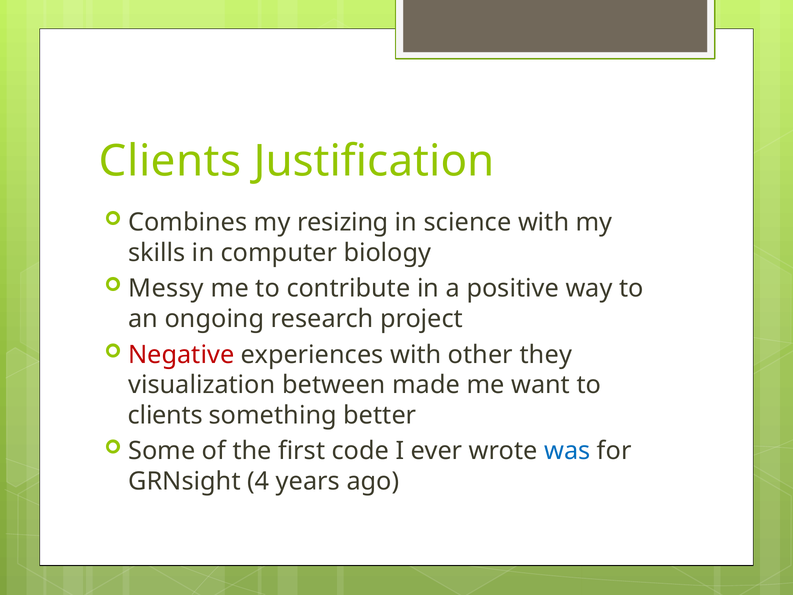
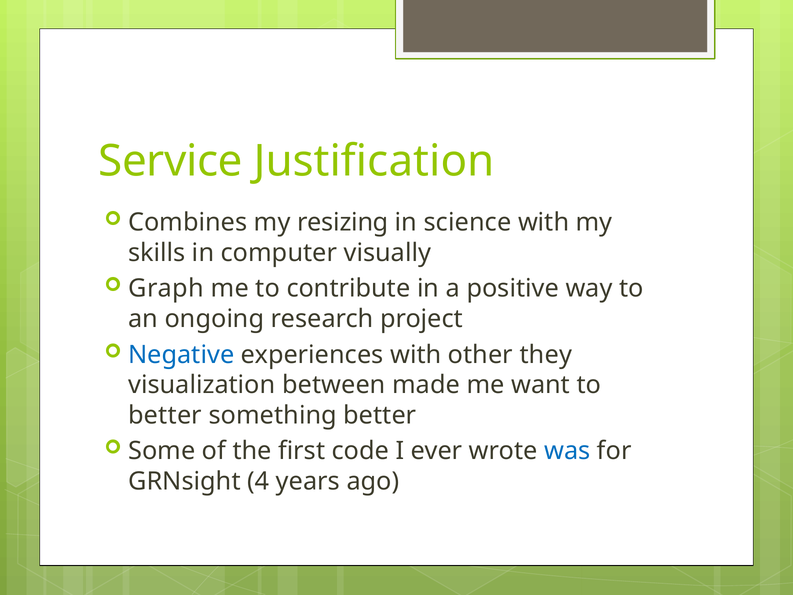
Clients: Clients -> Service (171, 161)
biology: biology -> visually (387, 253)
Messy: Messy -> Graph (166, 288)
Negative colour: red -> blue (181, 355)
clients: clients -> better (165, 415)
